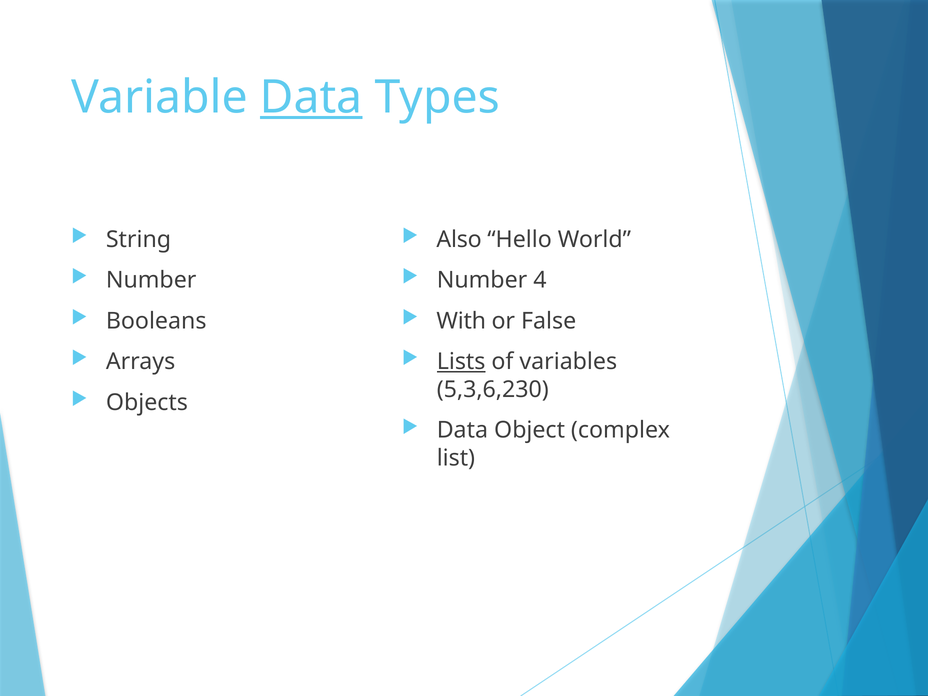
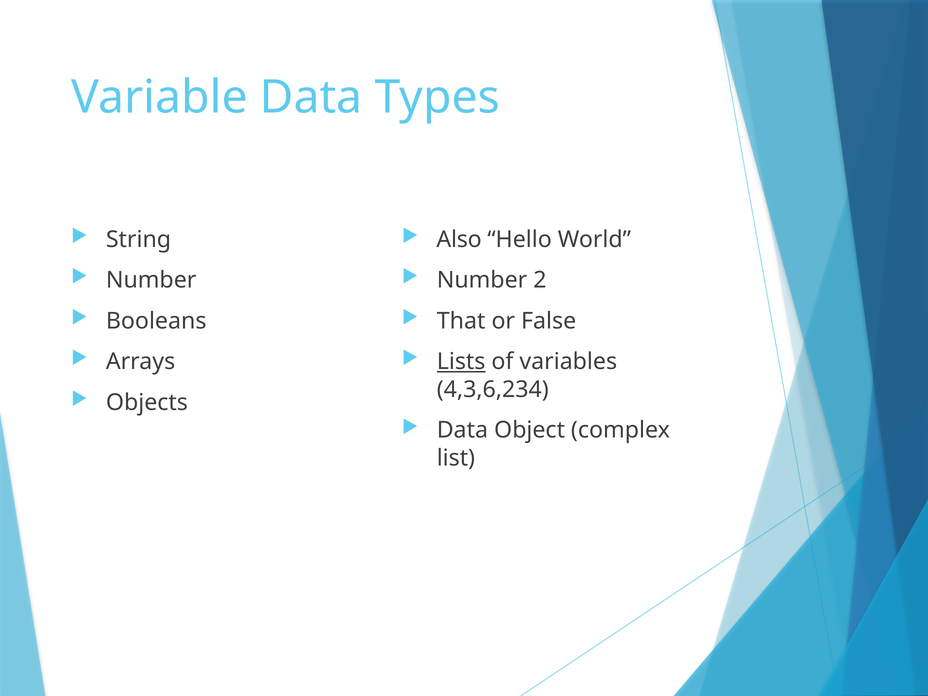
Data underline: present -> none (311, 98)
4: 4 -> 2 (540, 280)
With: With -> That (461, 321)
5,3,6,230: 5,3,6,230 -> 4,3,6,234 (493, 390)
